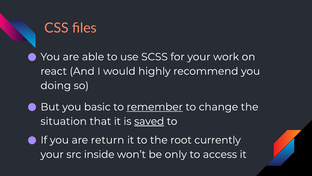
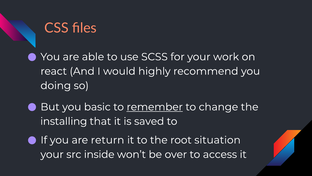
situation: situation -> installing (64, 121)
saved underline: present -> none (149, 121)
currently: currently -> situation (217, 140)
only: only -> over (176, 154)
